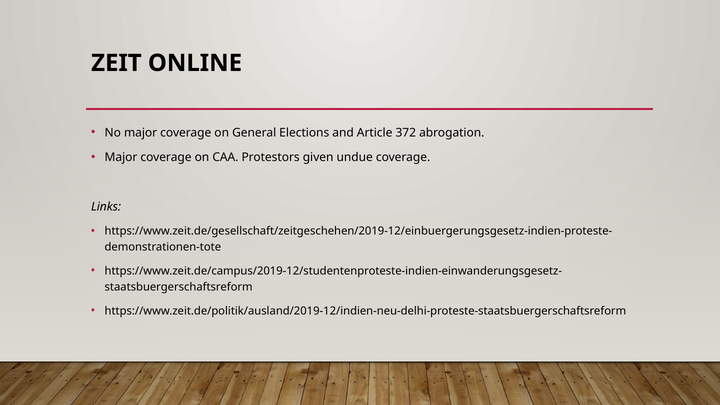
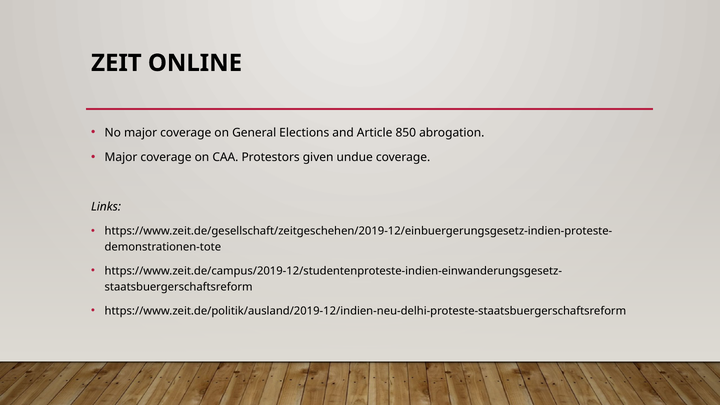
372: 372 -> 850 (406, 133)
